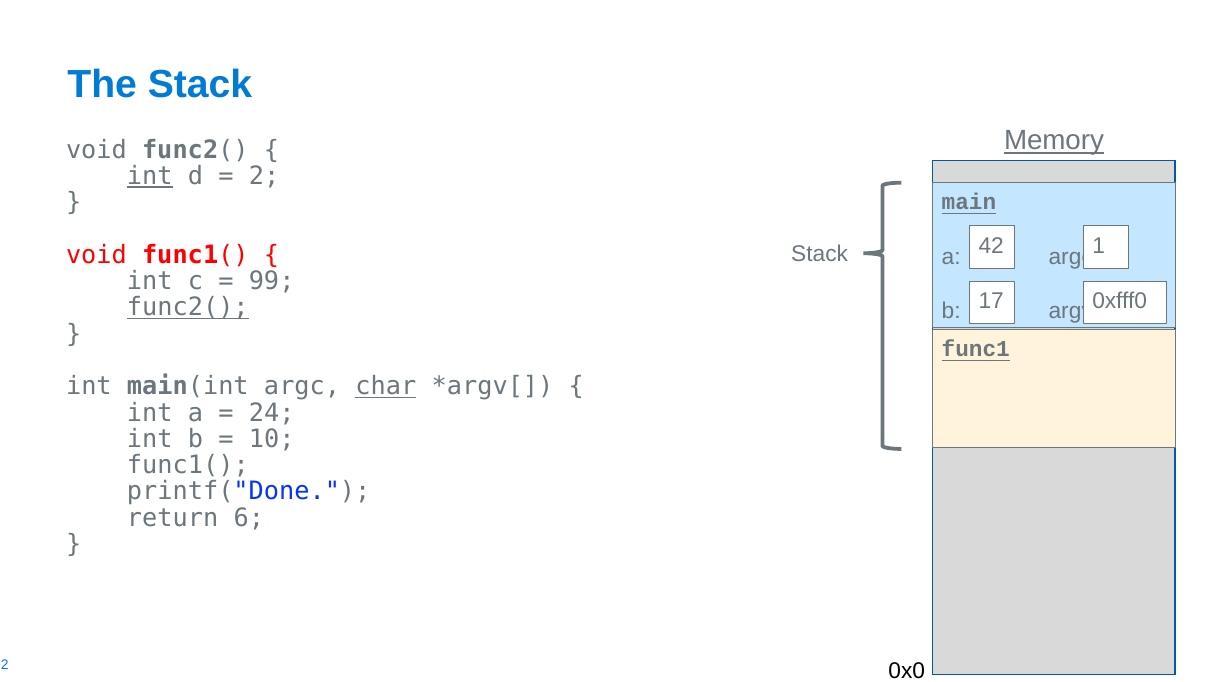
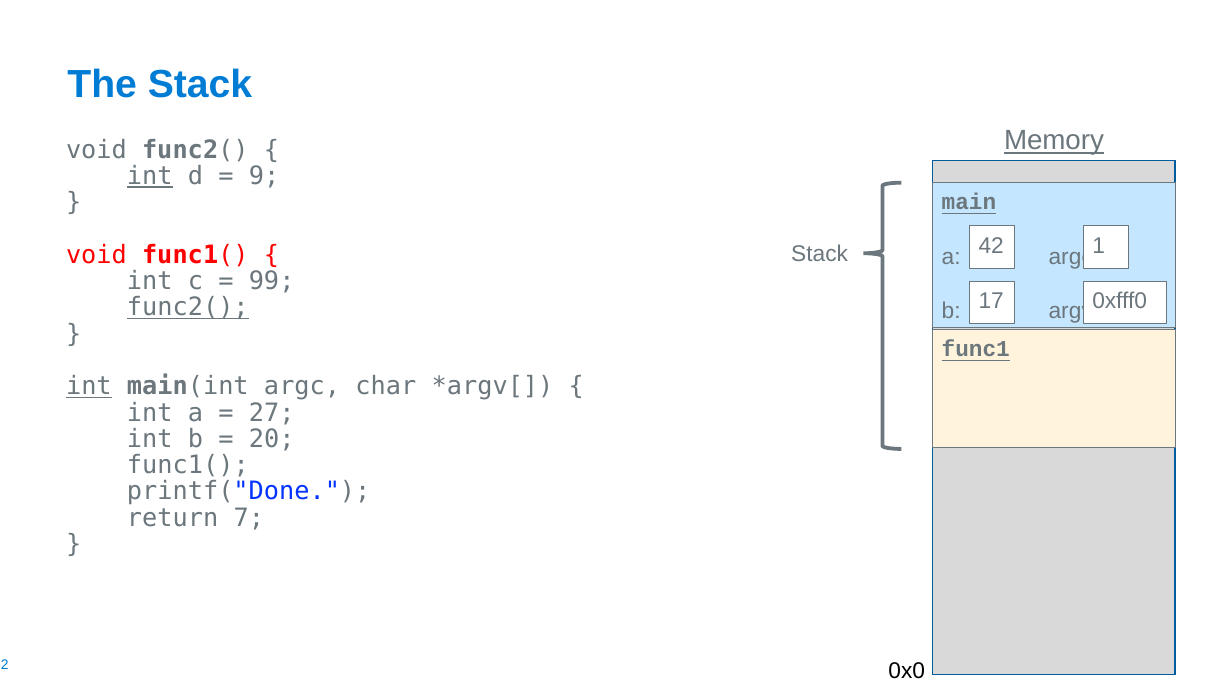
2: 2 -> 9 (264, 176)
int underline: none -> present (89, 386)
char underline: present -> none (386, 386)
24: 24 -> 27 (272, 413)
10: 10 -> 20 (272, 439)
6: 6 -> 7 (249, 518)
